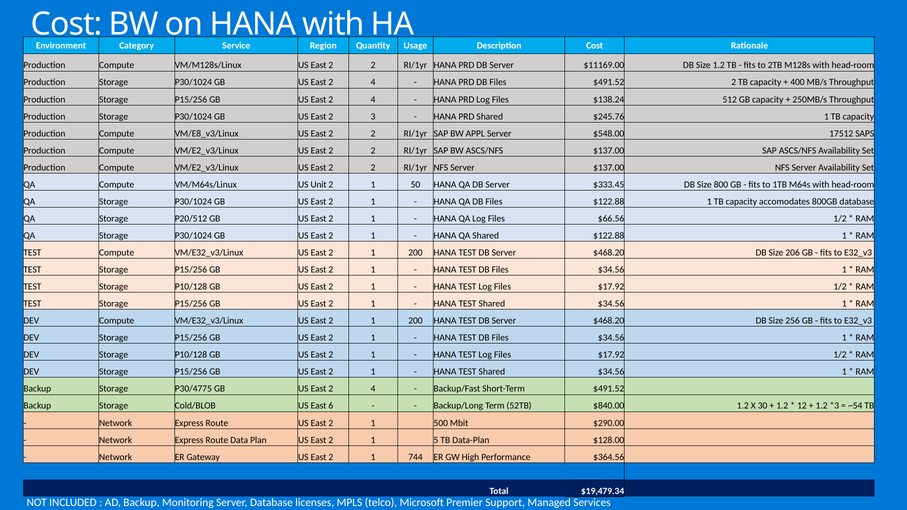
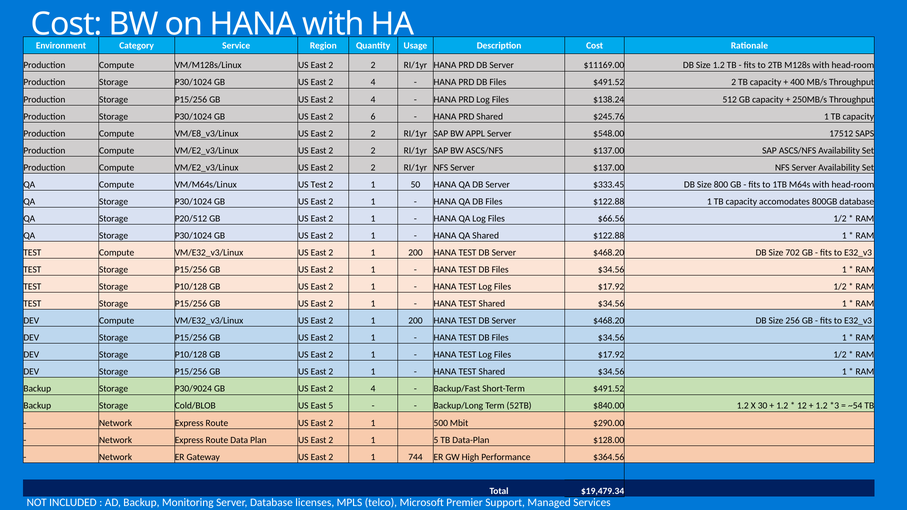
3: 3 -> 6 (373, 116)
US Unit: Unit -> Test (319, 185)
206: 206 -> 702 (793, 253)
P30/4775: P30/4775 -> P30/9024 (193, 389)
East 6: 6 -> 5 (331, 406)
